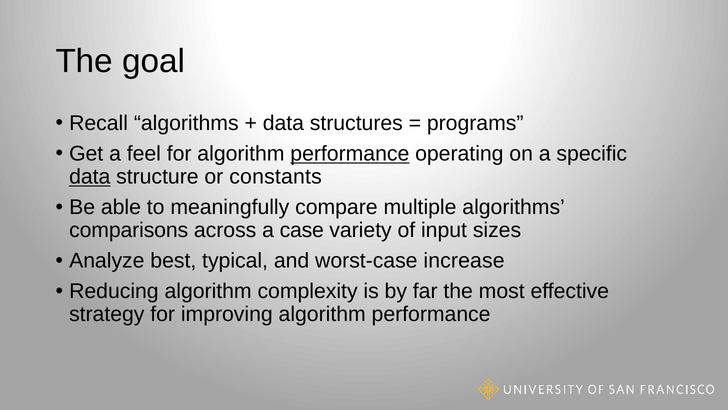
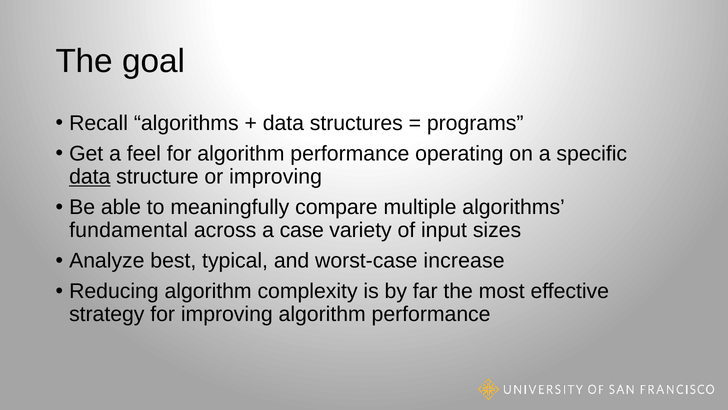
performance underline: present -> none (350, 154)
or constants: constants -> improving (276, 177)
comparisons: comparisons -> fundamental (129, 230)
